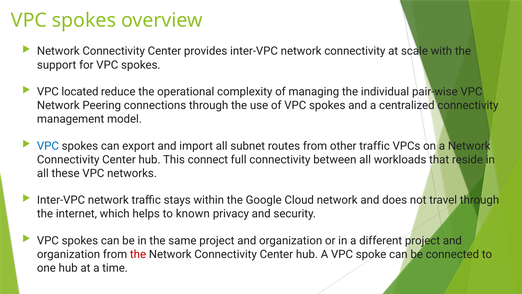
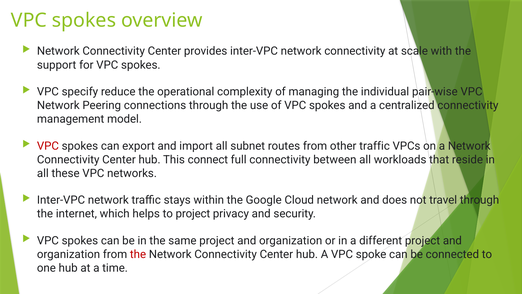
located: located -> specify (80, 92)
VPC colour: blue -> red (48, 146)
to known: known -> project (193, 214)
